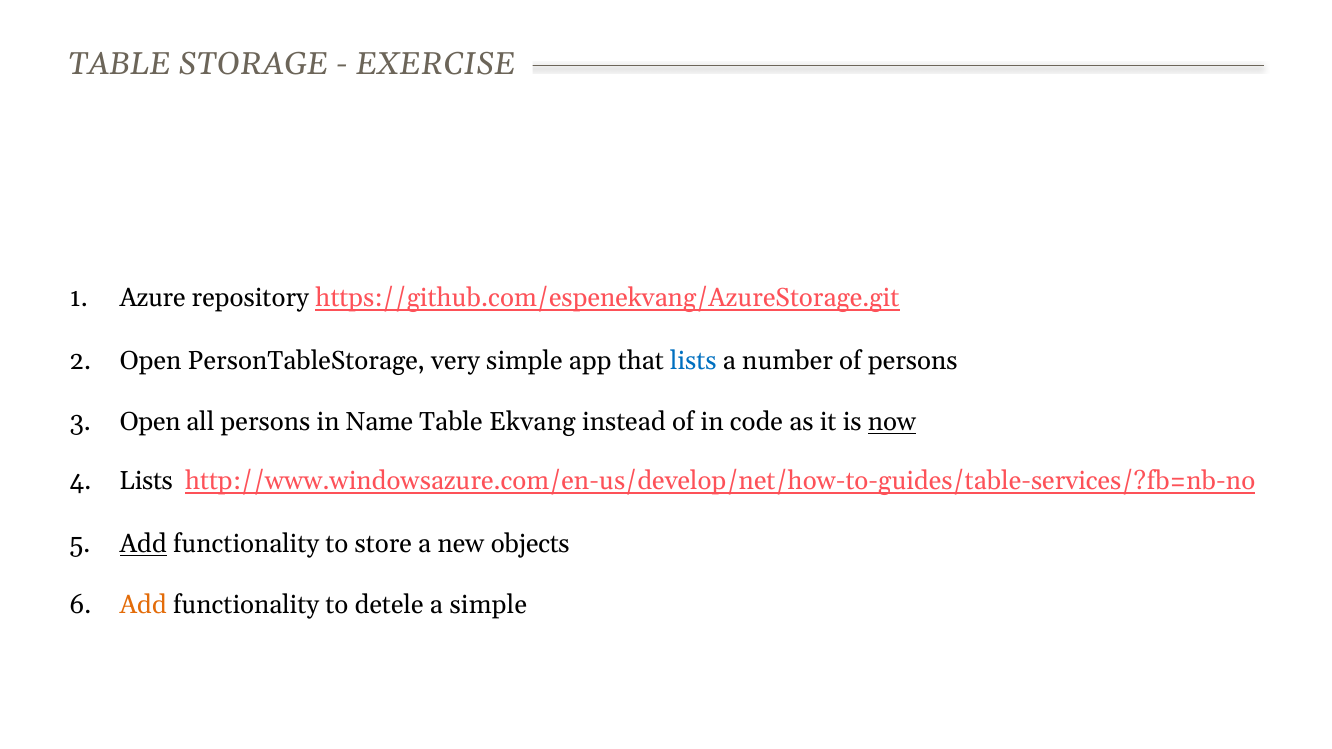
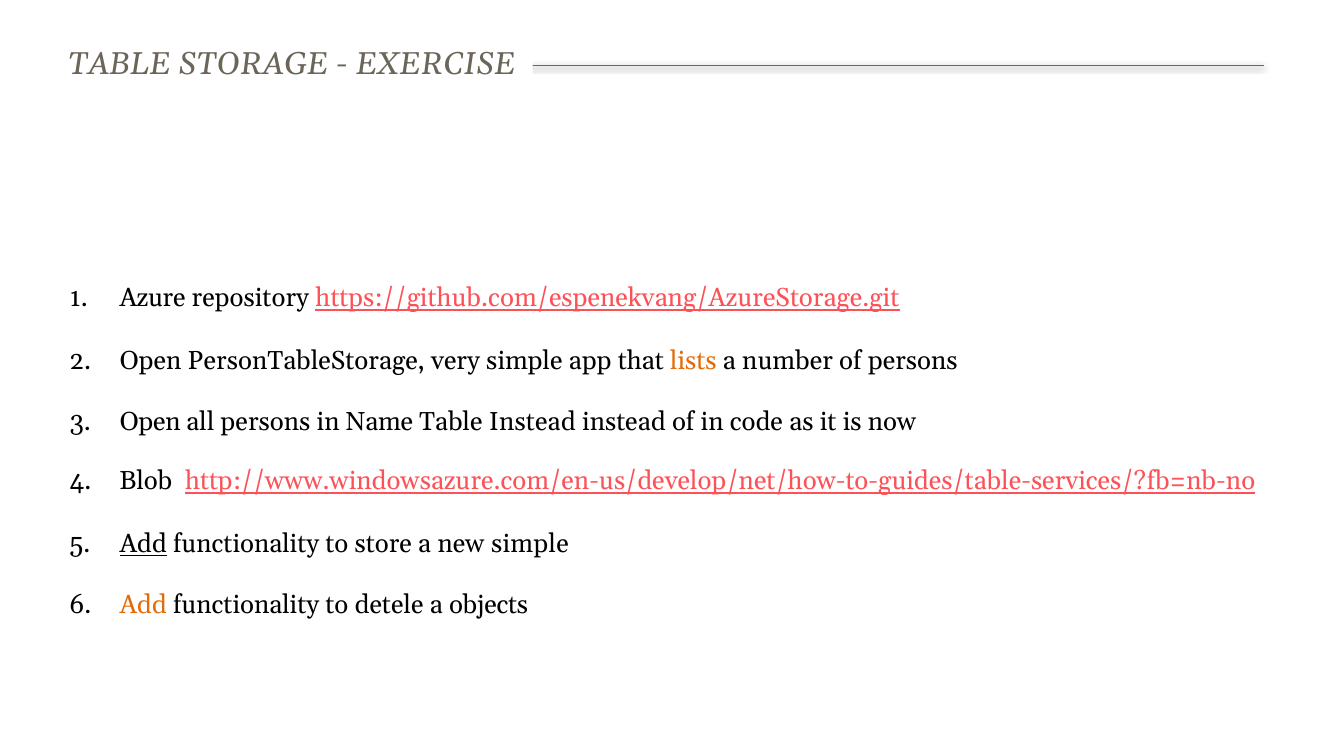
lists colour: blue -> orange (693, 361)
Table Ekvang: Ekvang -> Instead (532, 422)
now underline: present -> none (892, 422)
Lists: Lists -> Blob (146, 481)
new objects: objects -> simple (530, 544)
a simple: simple -> objects (489, 605)
